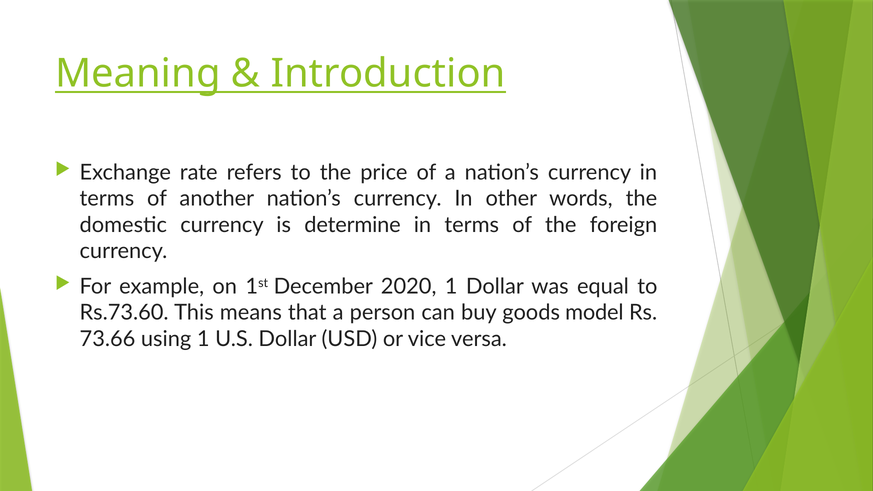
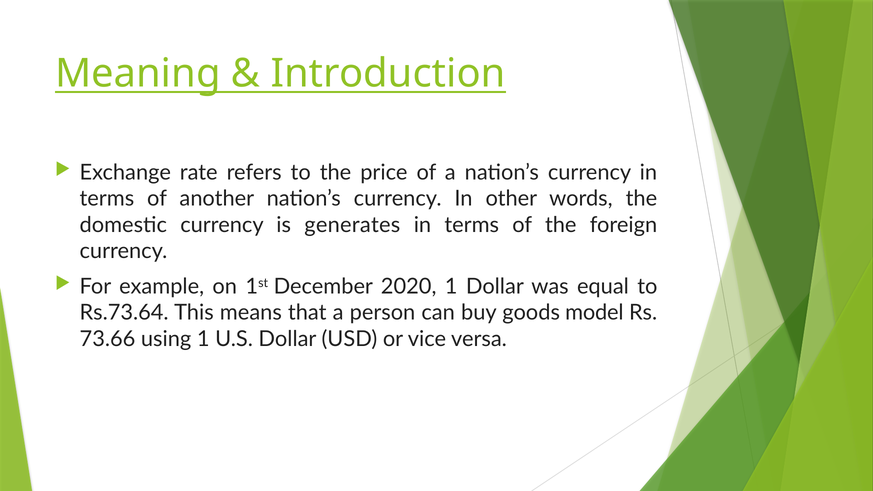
determine: determine -> generates (352, 225)
Rs.73.60: Rs.73.60 -> Rs.73.64 (124, 313)
